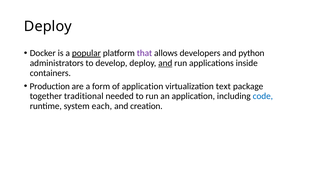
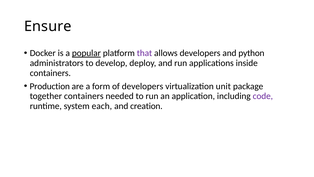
Deploy: Deploy -> Ensure (48, 26)
and underline: present -> none (165, 63)
of application: application -> developers (143, 86)
text: text -> unit (223, 86)
together traditional: traditional -> containers (84, 96)
code colour: blue -> purple (263, 96)
